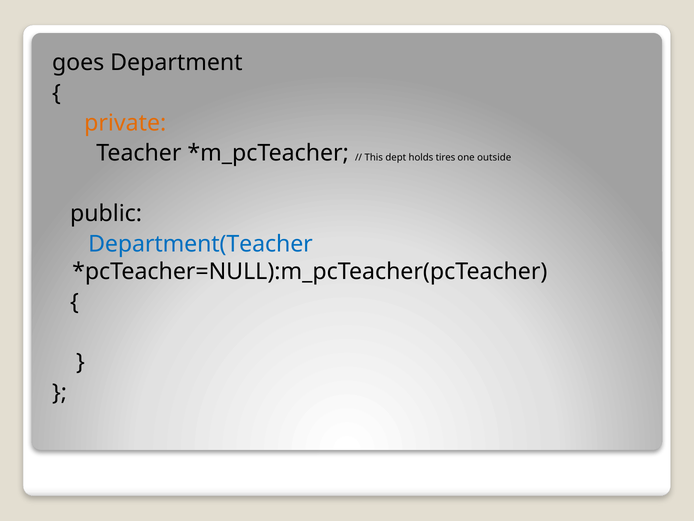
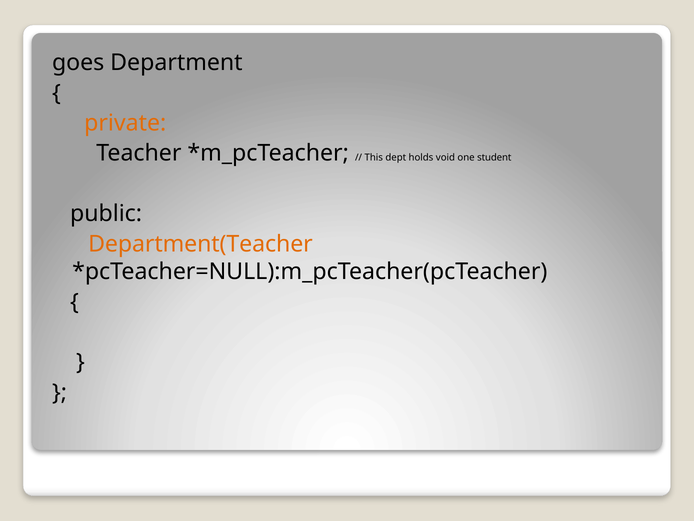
tires: tires -> void (445, 158)
outside: outside -> student (494, 158)
Department(Teacher colour: blue -> orange (200, 244)
